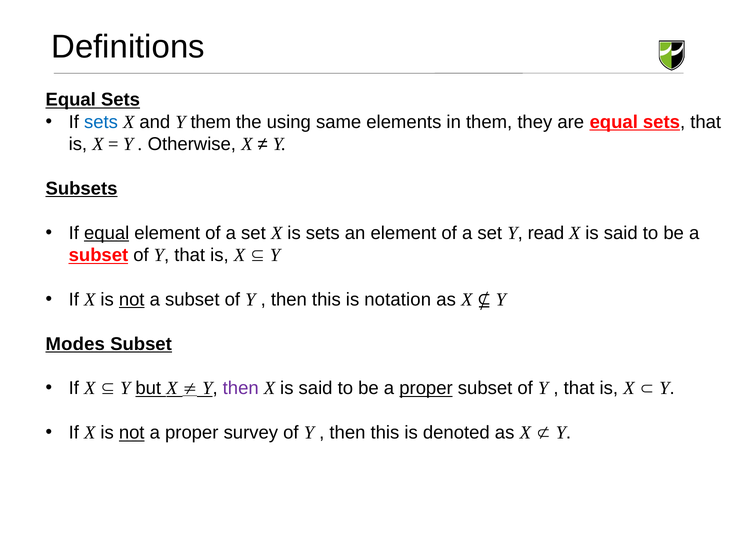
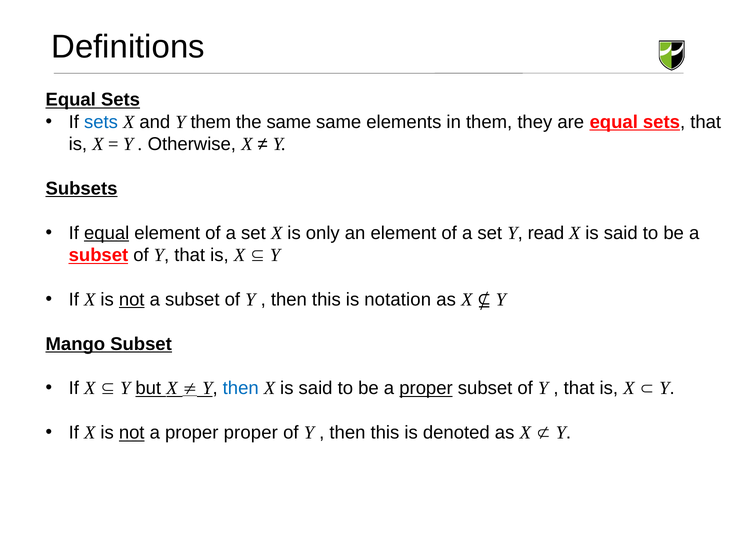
the using: using -> same (289, 122)
is sets: sets -> only (323, 233)
Modes: Modes -> Mango (75, 344)
then colour: purple -> blue (241, 388)
proper survey: survey -> proper (251, 433)
